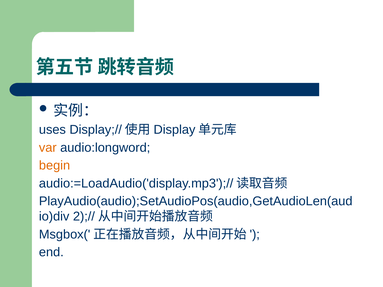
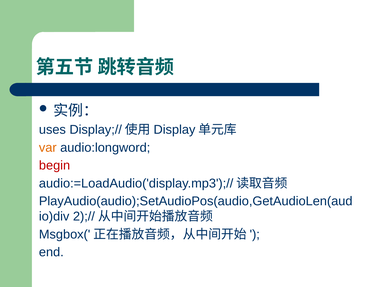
begin colour: orange -> red (55, 166)
